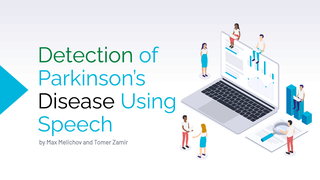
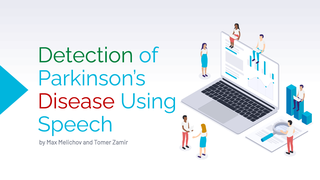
Disease colour: black -> red (76, 101)
